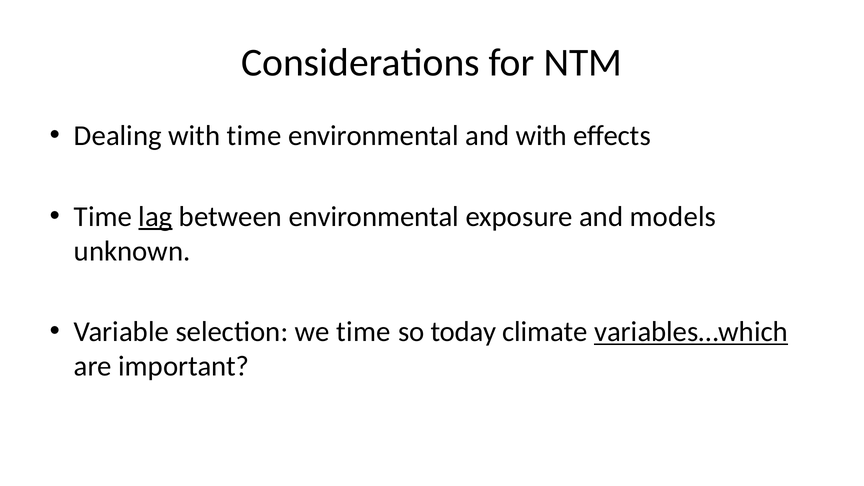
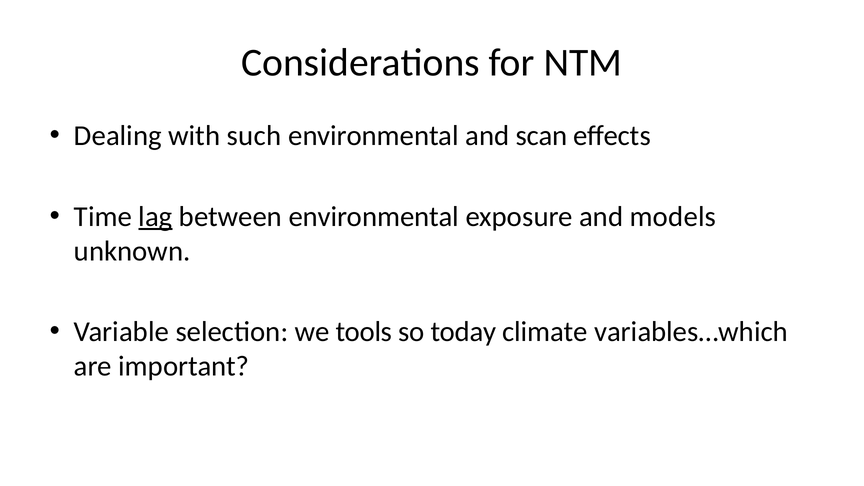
with time: time -> such (254, 136)
and with: with -> scan (541, 136)
we time: time -> tools (364, 332)
variables…which underline: present -> none (691, 332)
